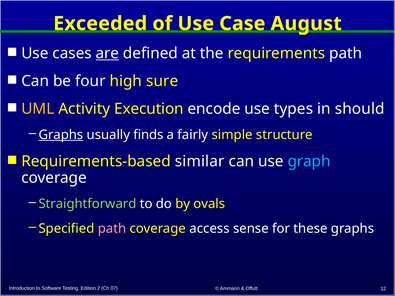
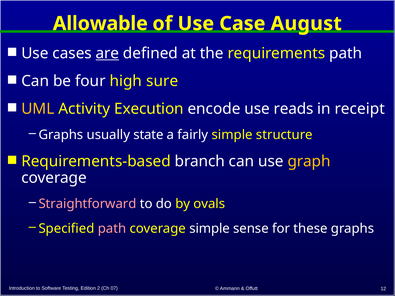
Exceeded: Exceeded -> Allowable (100, 24)
types: types -> reads (294, 109)
should: should -> receipt (360, 109)
Graphs underline: present -> none (61, 135)
finds: finds -> state (148, 135)
similar: similar -> branch (200, 161)
graph colour: light blue -> yellow (309, 161)
Straightforward colour: light green -> pink (87, 204)
coverage access: access -> simple (210, 229)
